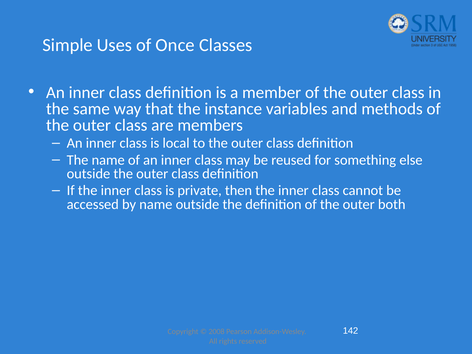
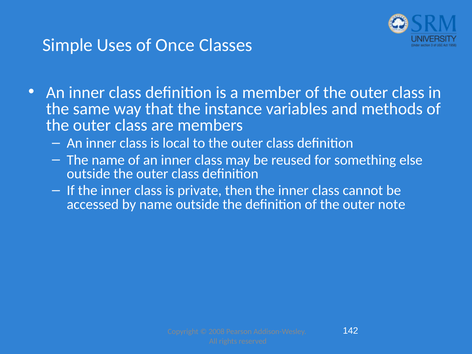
both: both -> note (392, 204)
